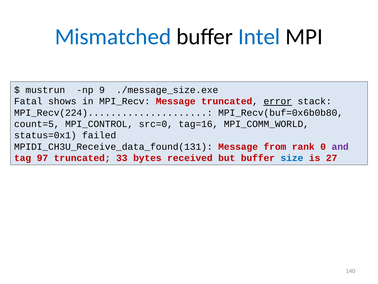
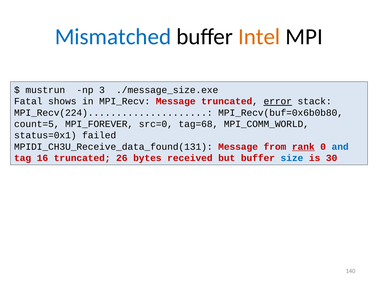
Intel colour: blue -> orange (259, 37)
9: 9 -> 3 (102, 90)
MPI_CONTROL: MPI_CONTROL -> MPI_FOREVER (99, 124)
tag=16: tag=16 -> tag=68 (198, 124)
rank underline: none -> present (303, 146)
and colour: purple -> blue (340, 146)
97: 97 -> 16 (42, 158)
33: 33 -> 26 (122, 158)
27: 27 -> 30 (332, 158)
